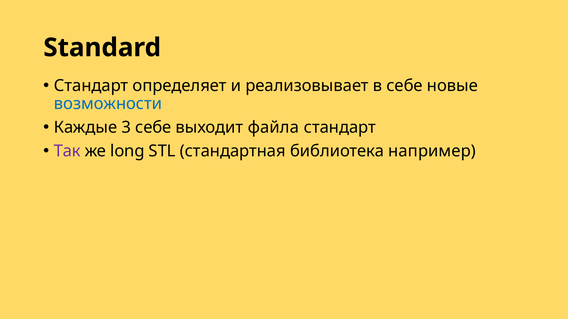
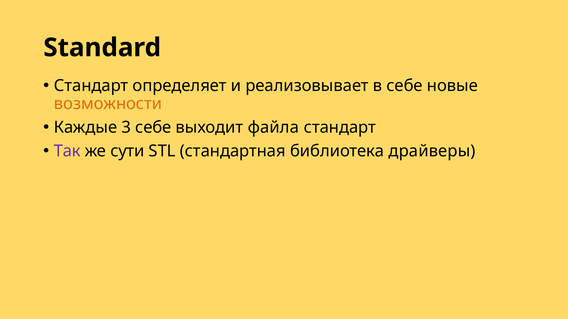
возможности colour: blue -> orange (108, 104)
long: long -> сути (127, 151)
например: например -> драйверы (432, 151)
